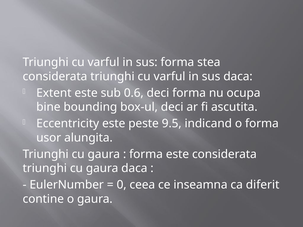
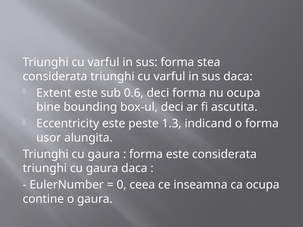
9.5: 9.5 -> 1.3 (172, 124)
ca diferit: diferit -> ocupa (263, 185)
